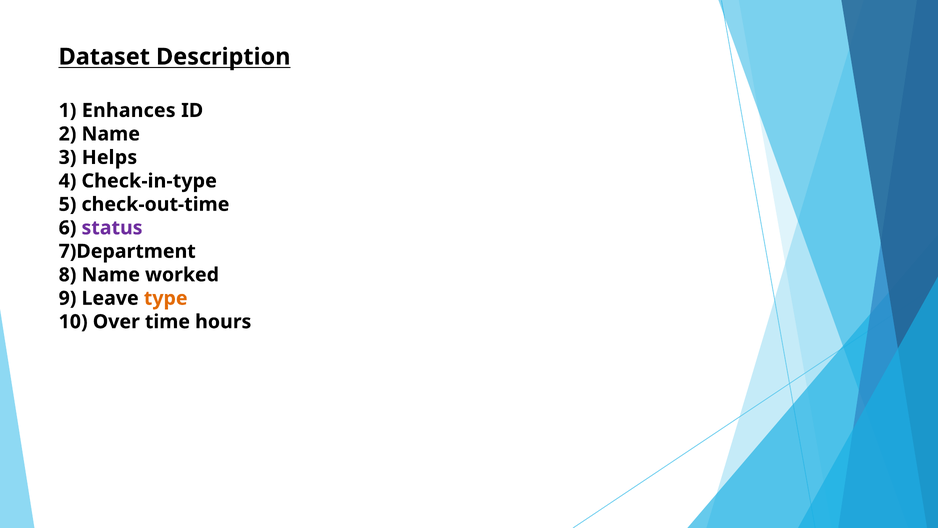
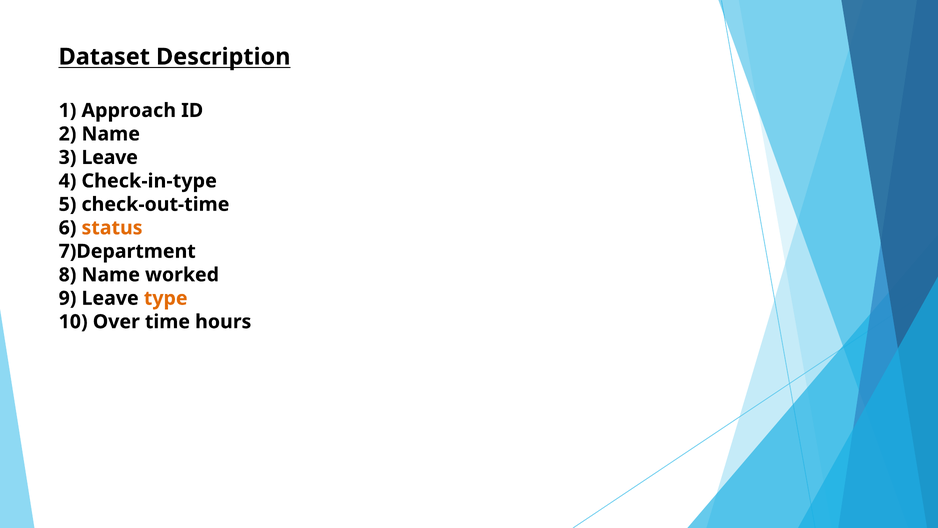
Enhances: Enhances -> Approach (129, 110)
3 Helps: Helps -> Leave (110, 157)
status colour: purple -> orange (112, 228)
